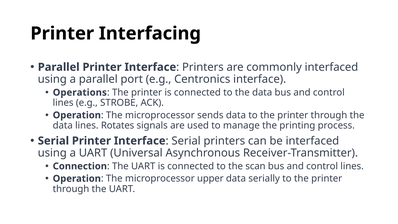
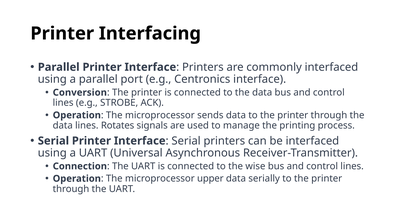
Operations: Operations -> Conversion (80, 92)
scan: scan -> wise (255, 166)
